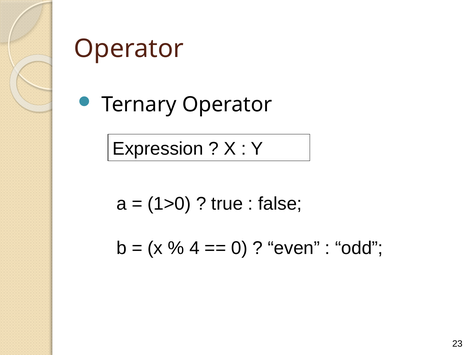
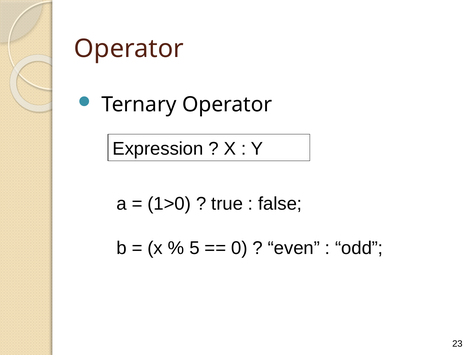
4: 4 -> 5 (194, 248)
